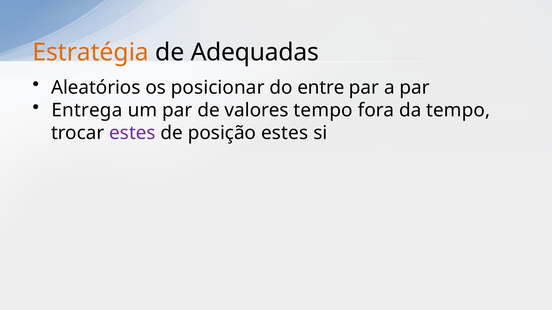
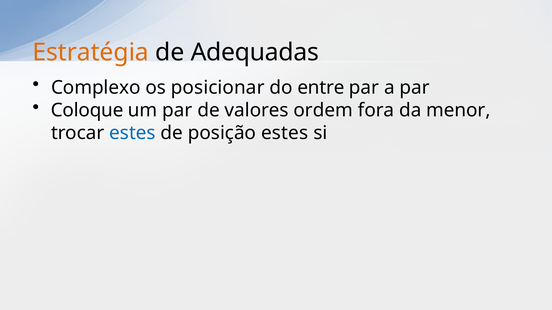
Aleatórios: Aleatórios -> Complexo (96, 88)
Entrega: Entrega -> Coloque (87, 110)
valores tempo: tempo -> ordem (323, 110)
da tempo: tempo -> menor (458, 110)
estes colour: purple -> blue (132, 133)
